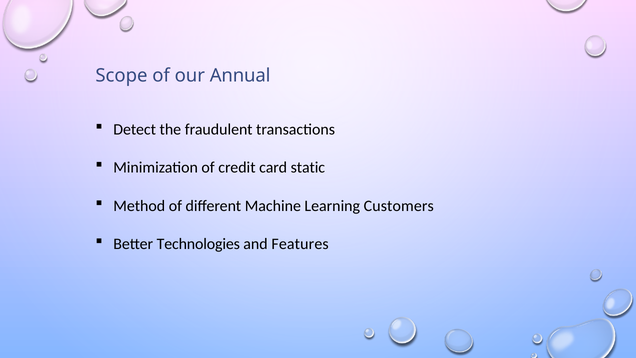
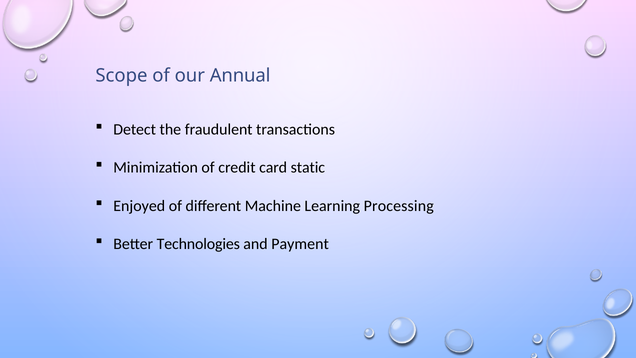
Method: Method -> Enjoyed (139, 206)
Customers: Customers -> Processing (399, 206)
Features: Features -> Payment (300, 244)
